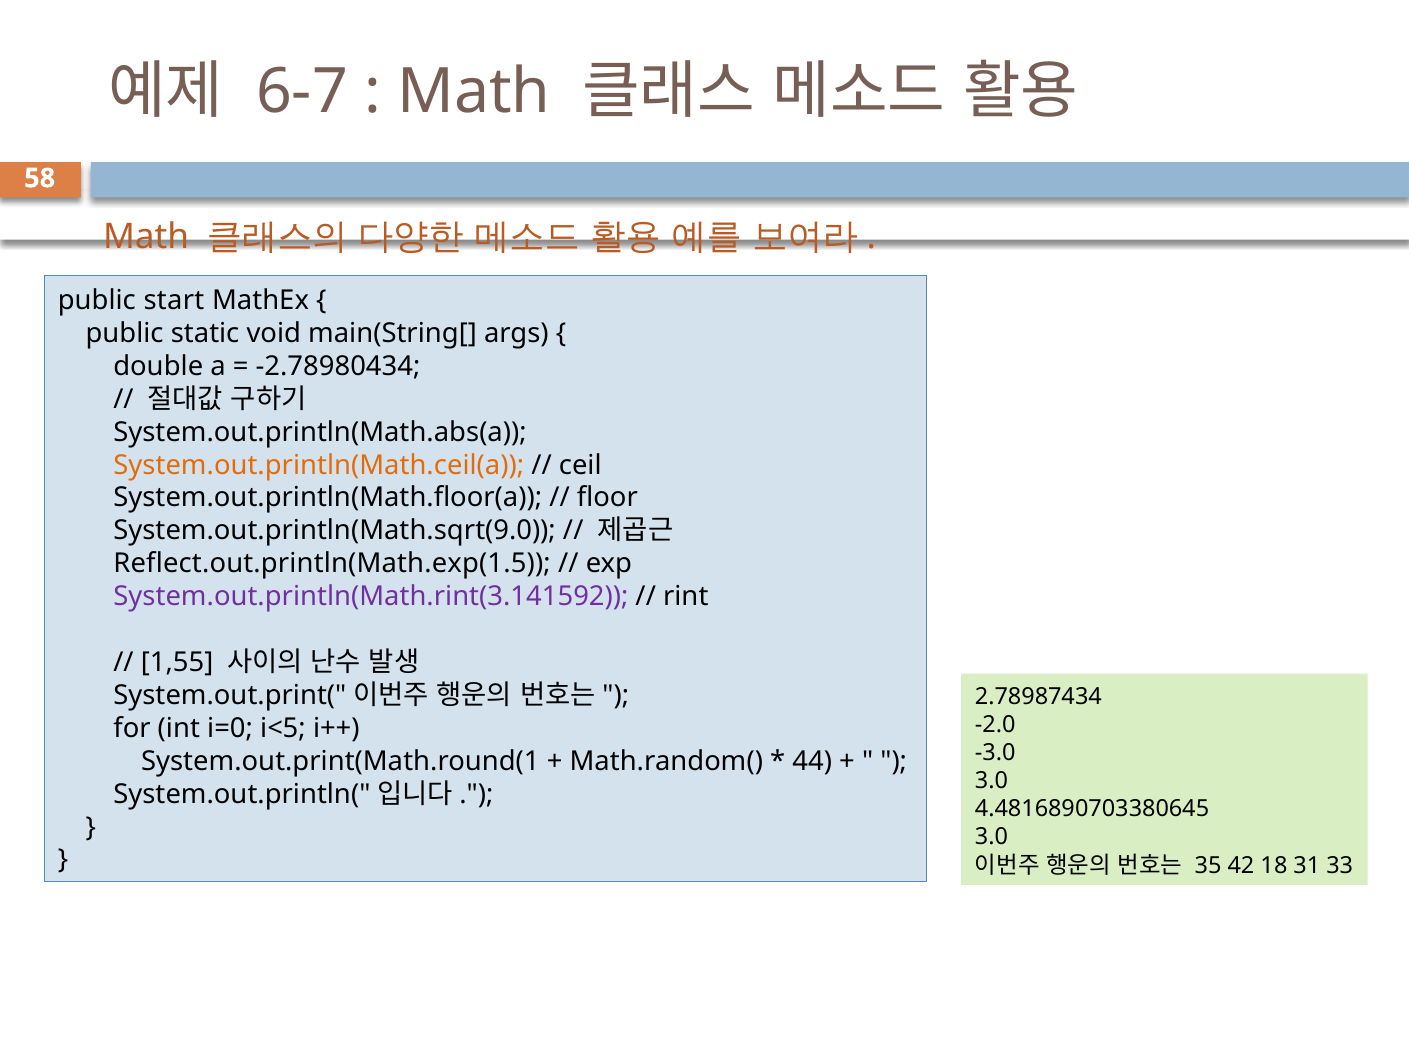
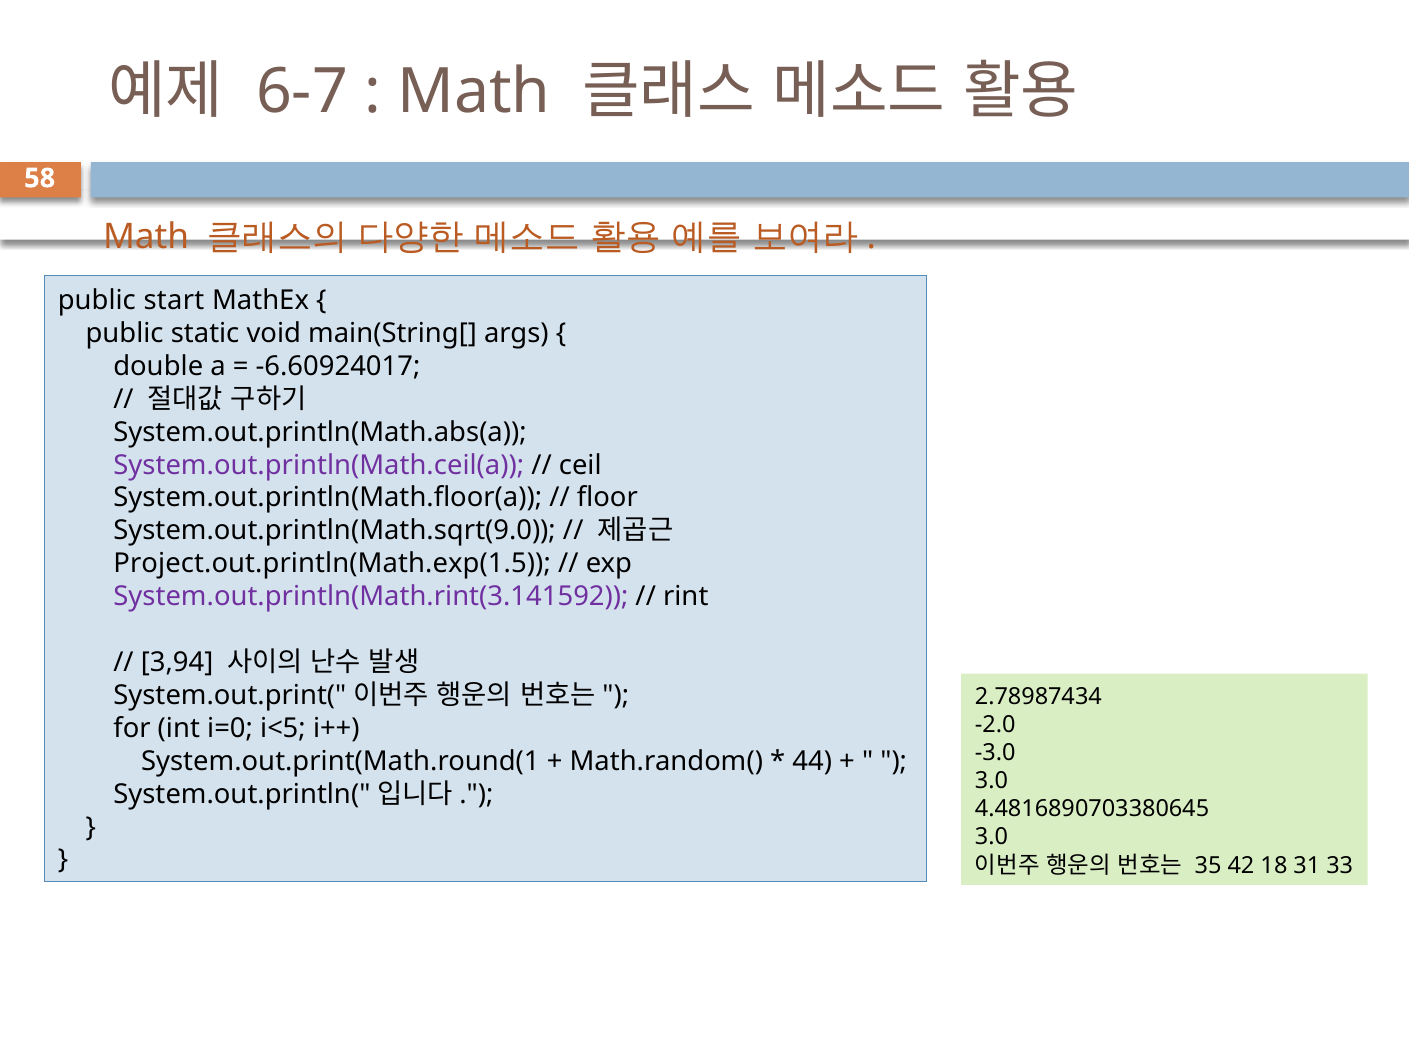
-2.78980434: -2.78980434 -> -6.60924017 (338, 366)
System.out.println(Math.ceil(a colour: orange -> purple (319, 465)
Reflect.out.println(Math.exp(1.5: Reflect.out.println(Math.exp(1.5 -> Project.out.println(Math.exp(1.5 (332, 564)
1,55: 1,55 -> 3,94 (177, 662)
